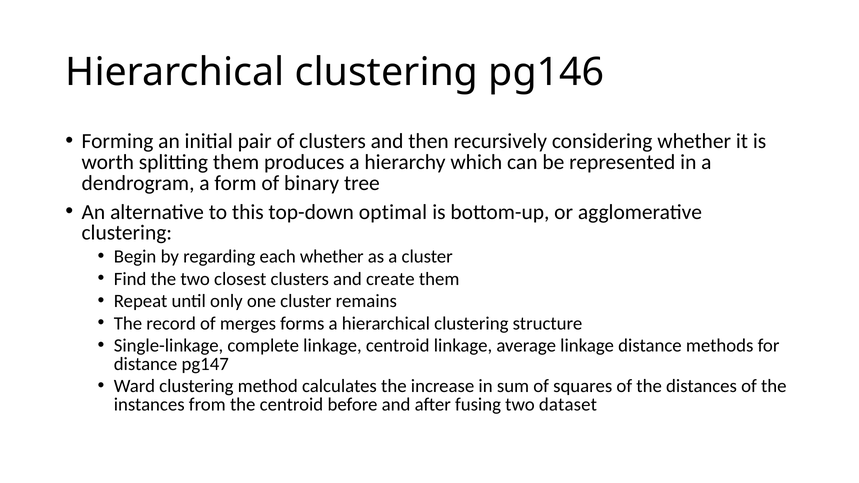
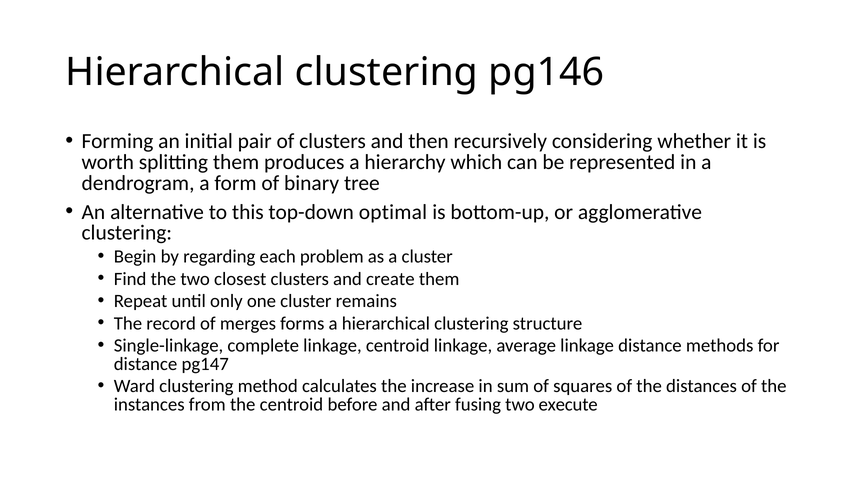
each whether: whether -> problem (332, 257)
dataset: dataset -> execute (568, 405)
